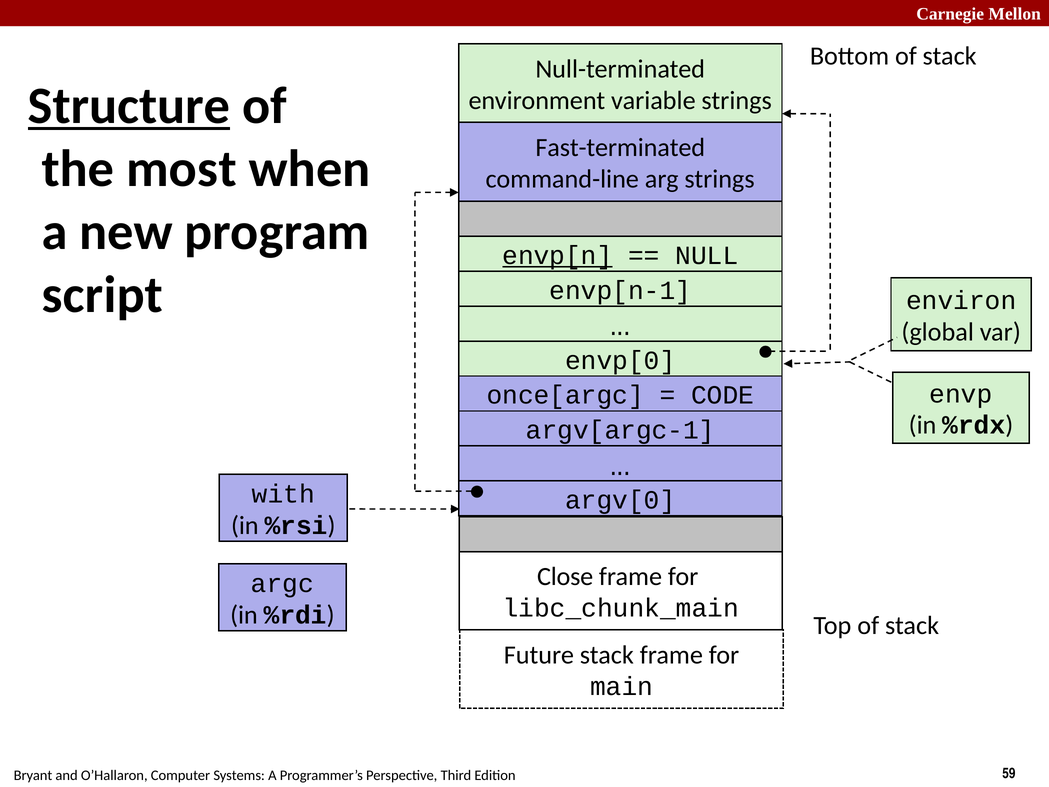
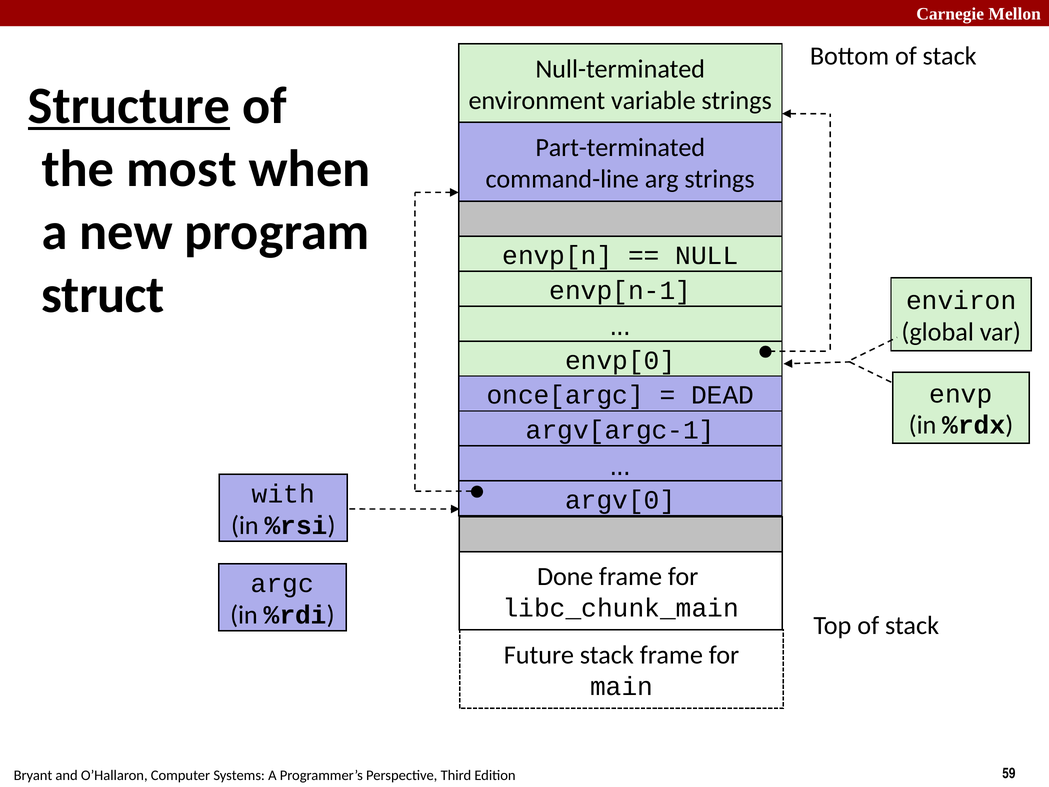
Fast-terminated: Fast-terminated -> Part-terminated (620, 148)
envp[n underline: present -> none (557, 255)
script: script -> struct (103, 295)
CODE: CODE -> DEAD (723, 395)
Close: Close -> Done (565, 576)
